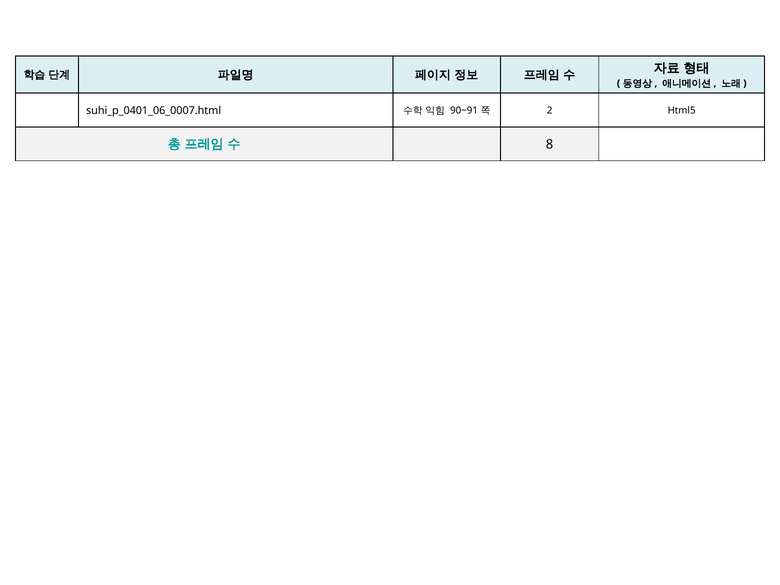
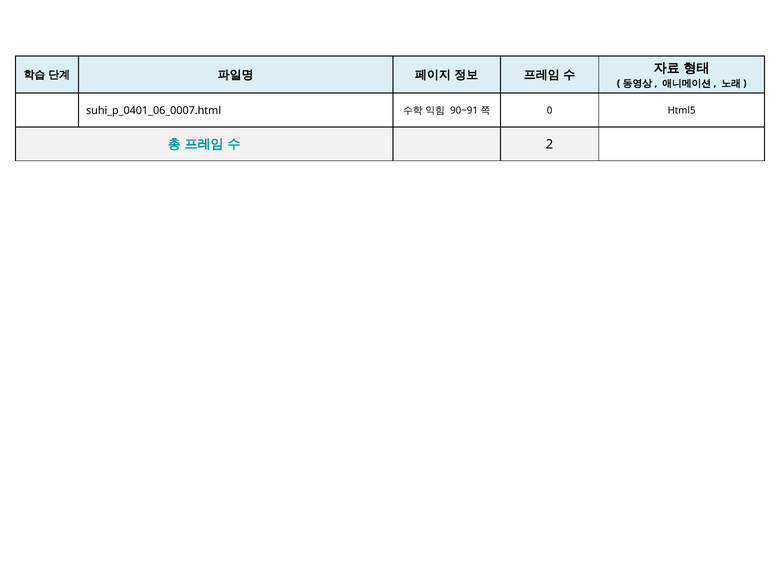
2: 2 -> 0 (550, 111)
8: 8 -> 2 (550, 145)
